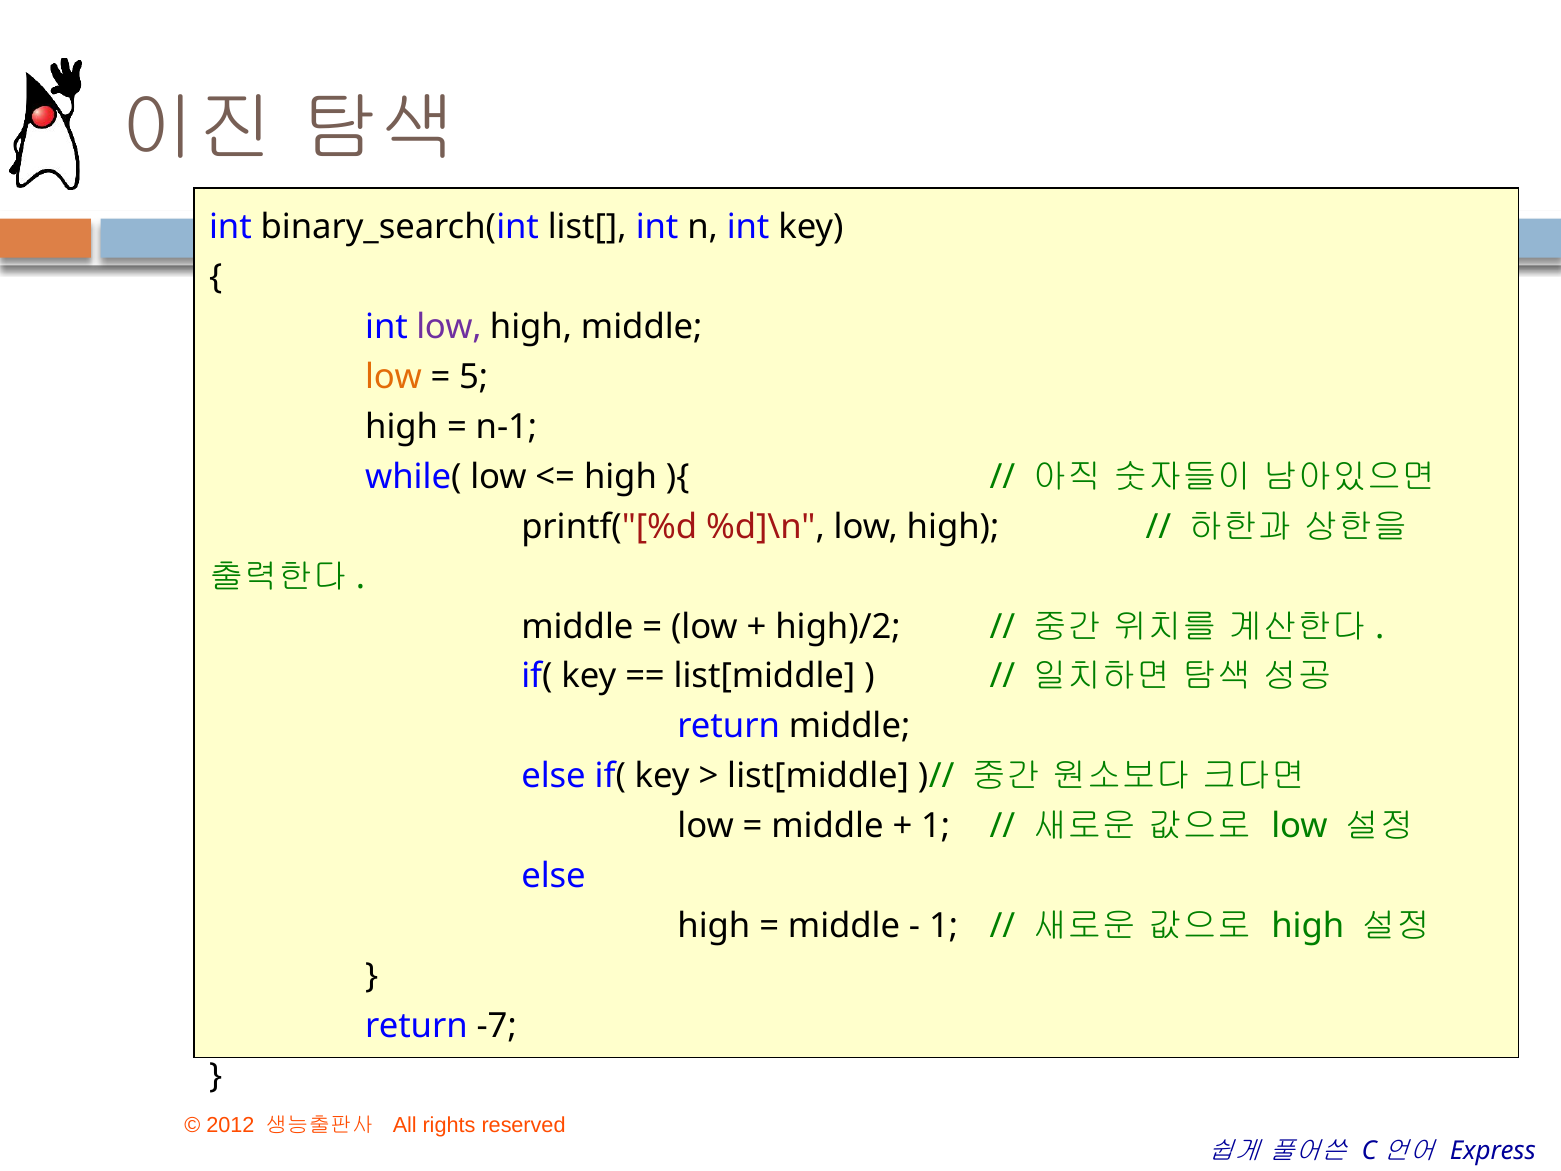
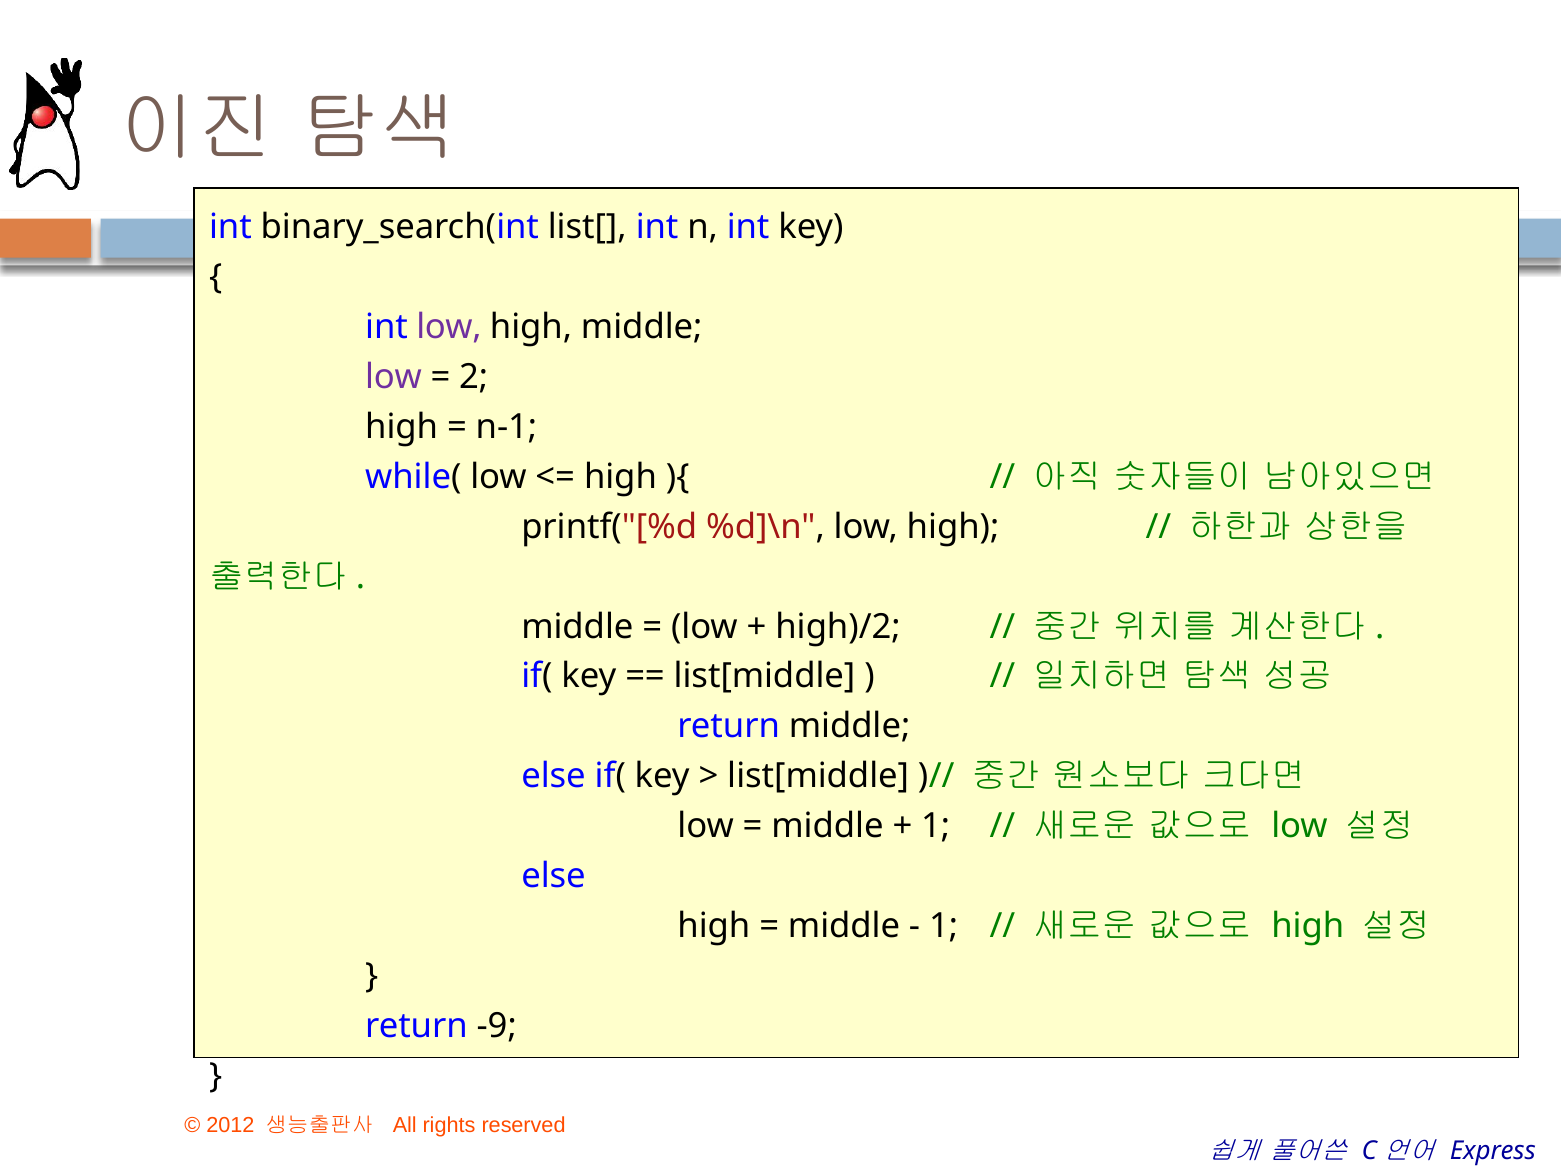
low colour: orange -> purple (394, 377)
5: 5 -> 2 (474, 377)
-7: -7 -> -9 (497, 1026)
